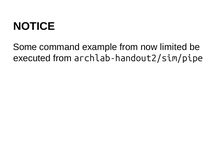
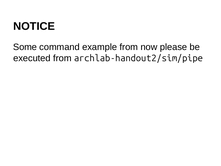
limited: limited -> please (174, 47)
